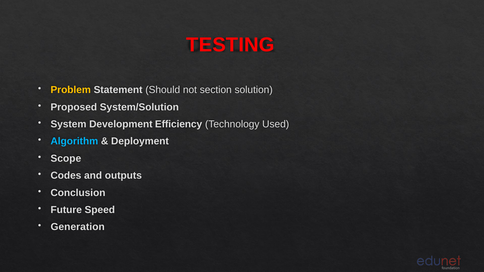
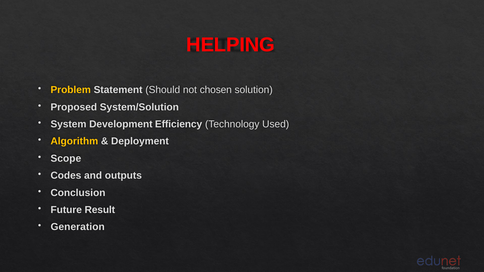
TESTING: TESTING -> HELPING (231, 45)
section: section -> chosen (216, 90)
Algorithm colour: light blue -> yellow (74, 141)
Speed: Speed -> Result (100, 210)
